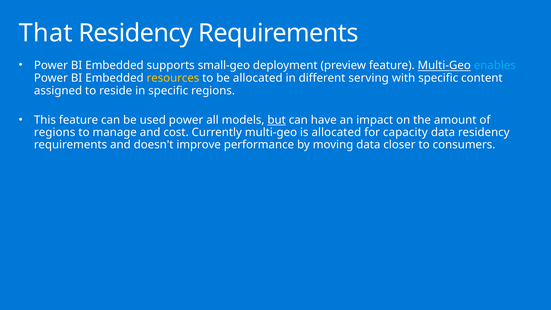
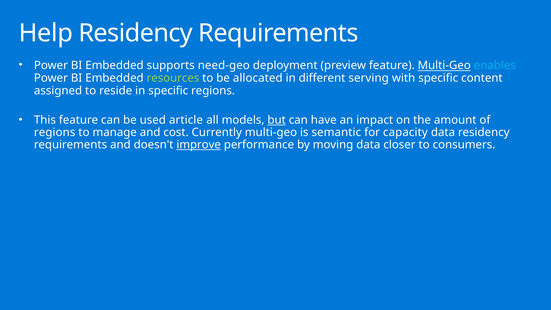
That: That -> Help (46, 33)
small-geo: small-geo -> need-geo (224, 65)
resources colour: yellow -> light green (173, 78)
used power: power -> article (186, 120)
is allocated: allocated -> semantic (336, 132)
improve underline: none -> present (199, 145)
